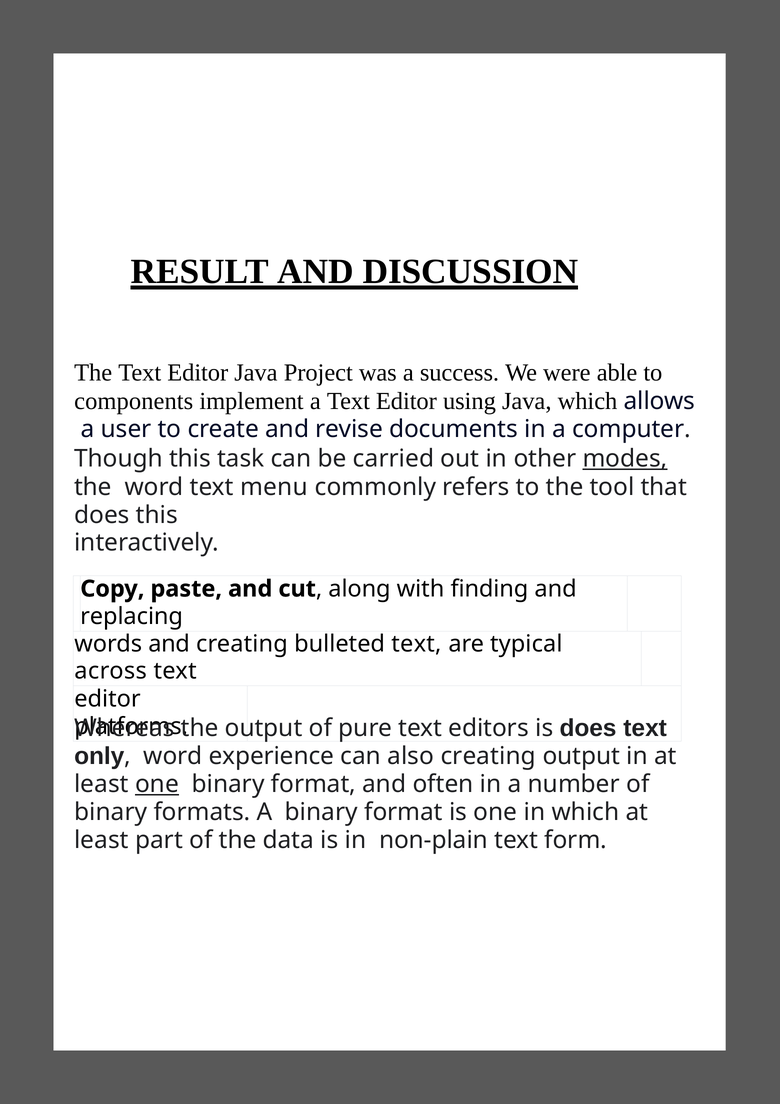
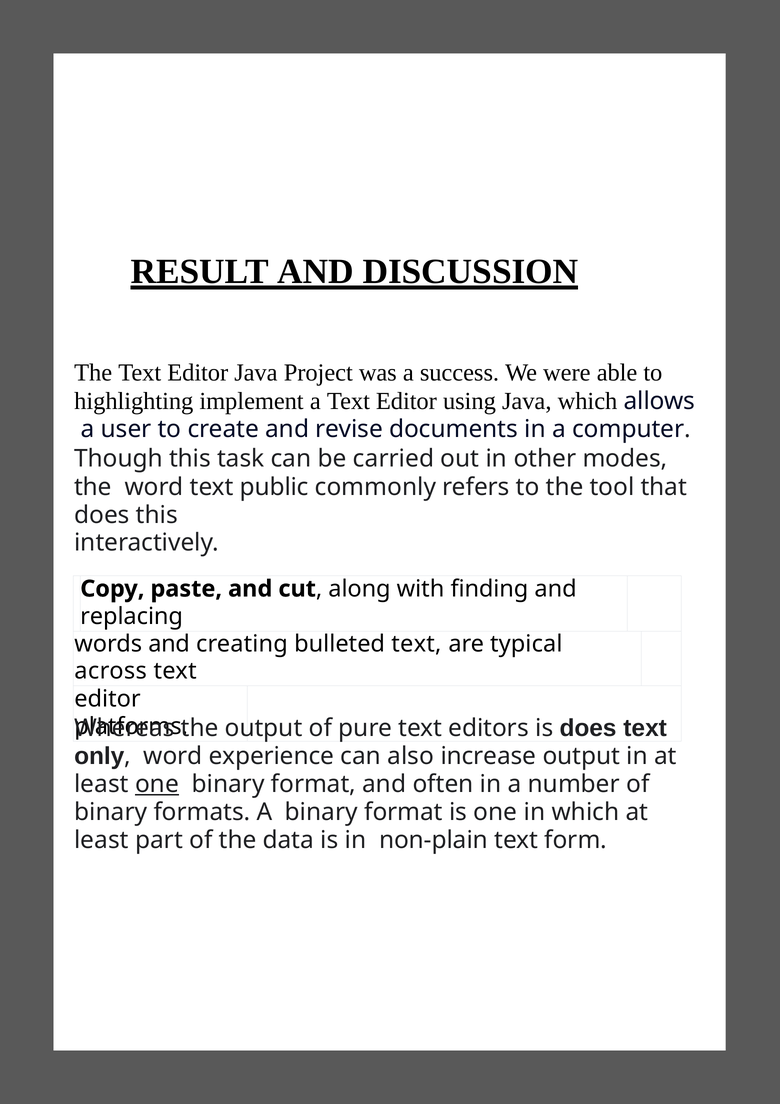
components: components -> highlighting (134, 401)
modes underline: present -> none (625, 459)
menu: menu -> public (274, 487)
also creating: creating -> increase (488, 756)
